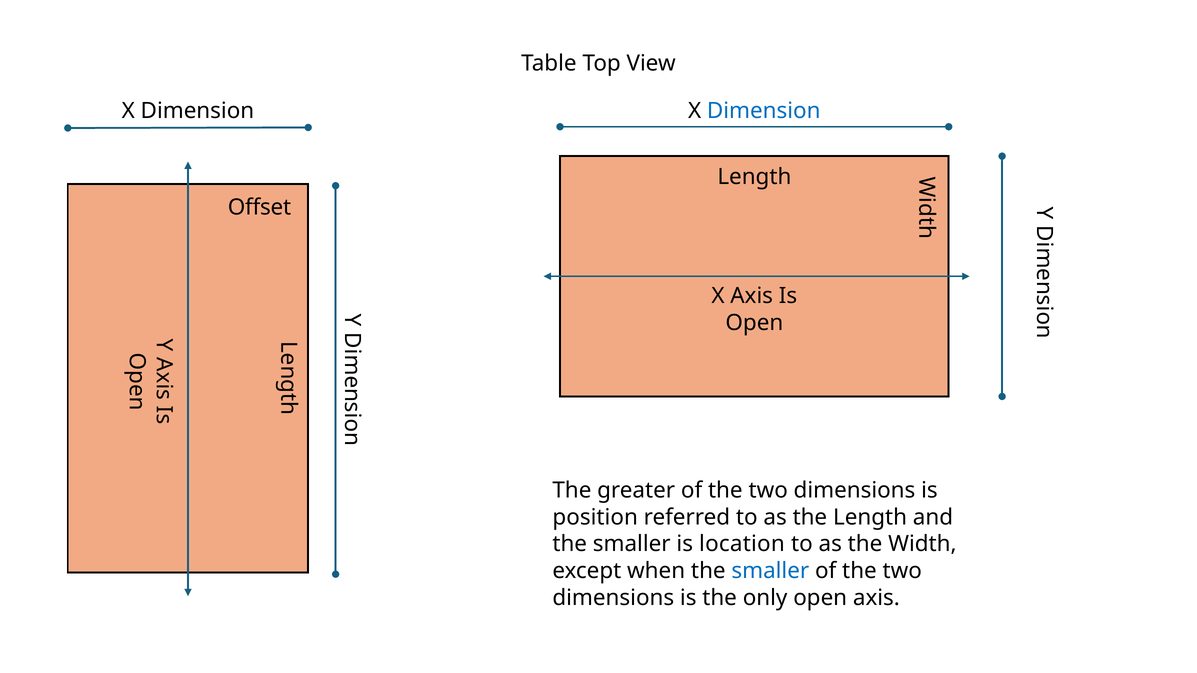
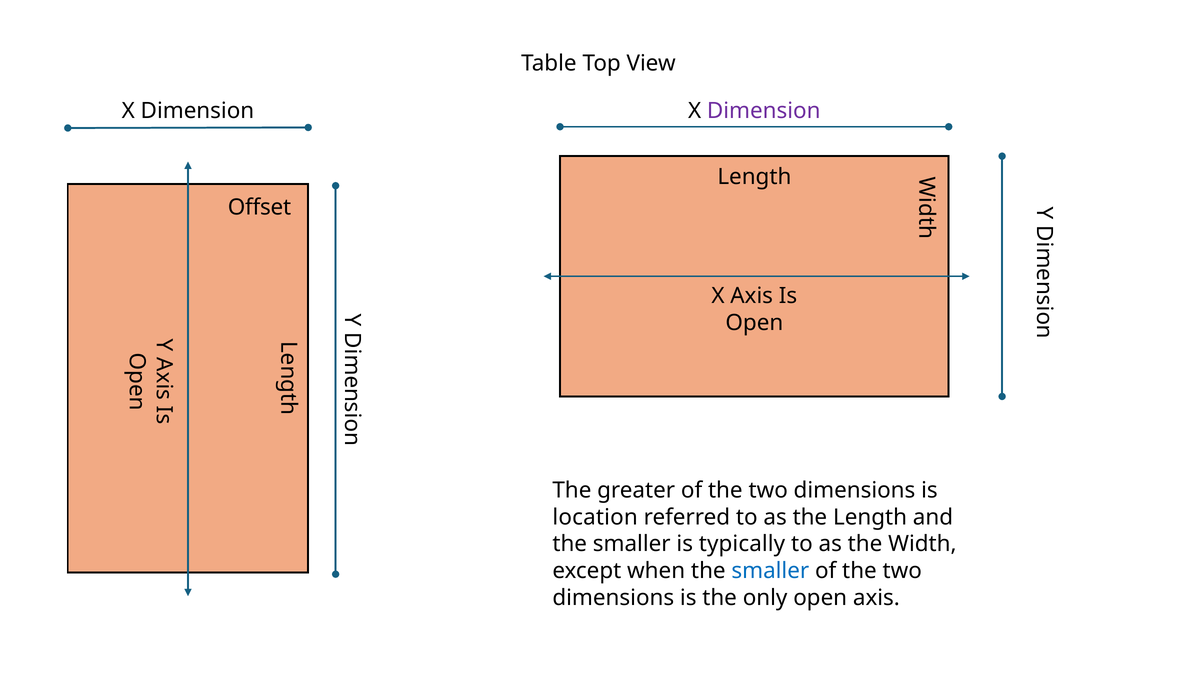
Dimension colour: blue -> purple (764, 111)
position: position -> location (595, 517)
location: location -> typically (742, 544)
